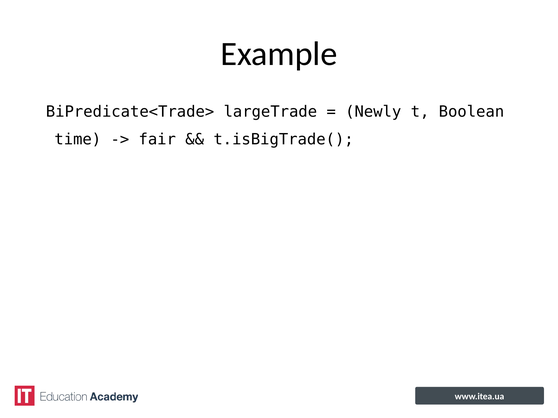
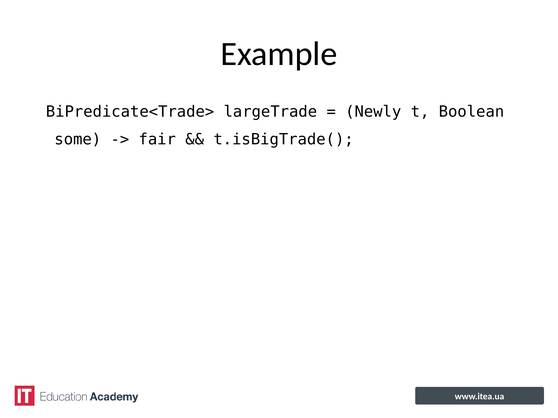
time: time -> some (78, 140)
